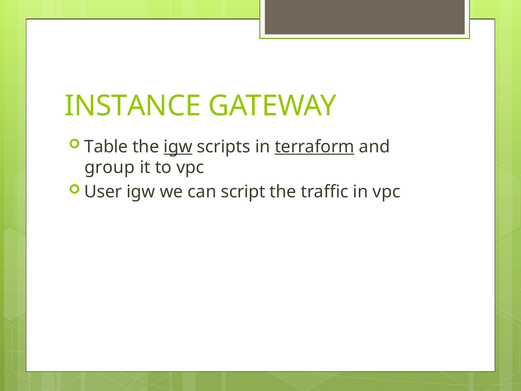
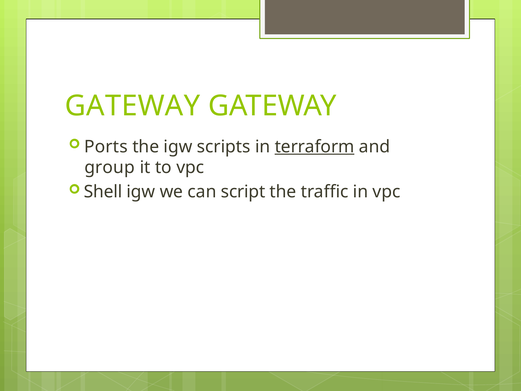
INSTANCE: INSTANCE -> GATEWAY (133, 106)
Table: Table -> Ports (106, 147)
igw underline: present -> none (178, 147)
User: User -> Shell (103, 192)
